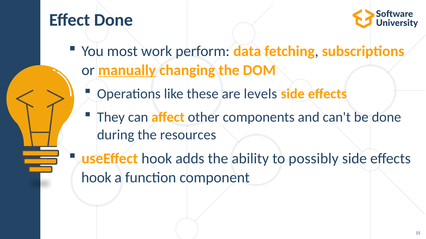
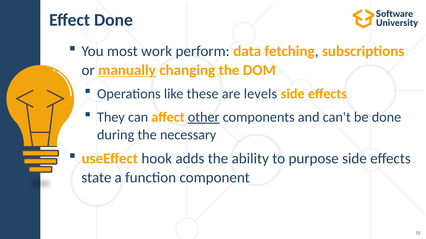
other underline: none -> present (204, 117)
resources: resources -> necessary (188, 135)
possibly: possibly -> purpose (314, 159)
hook: hook -> state (96, 178)
